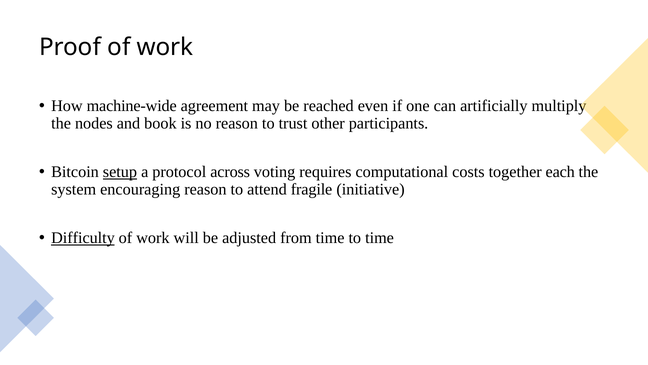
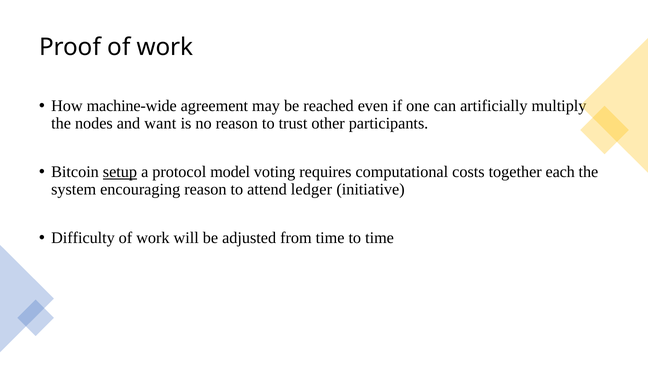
book: book -> want (160, 123)
across: across -> model (230, 172)
fragile: fragile -> ledger (311, 189)
Difficulty underline: present -> none (83, 238)
